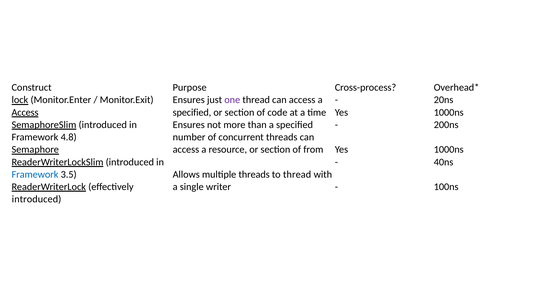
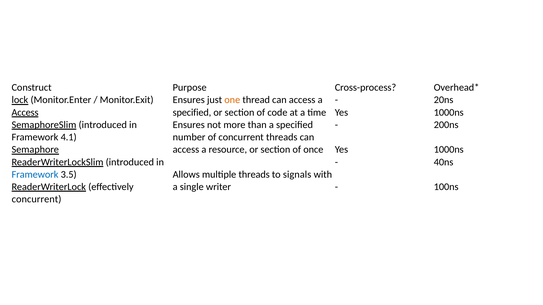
one colour: purple -> orange (232, 100)
4.8: 4.8 -> 4.1 (69, 137)
from: from -> once (313, 150)
to thread: thread -> signals (297, 175)
introduced: introduced -> concurrent (37, 200)
